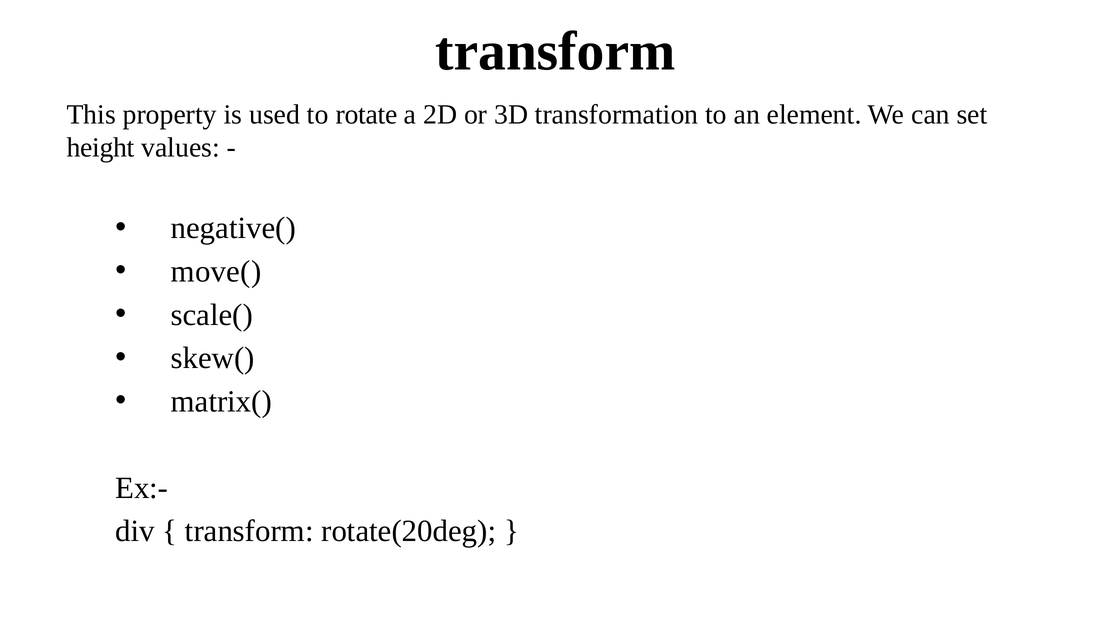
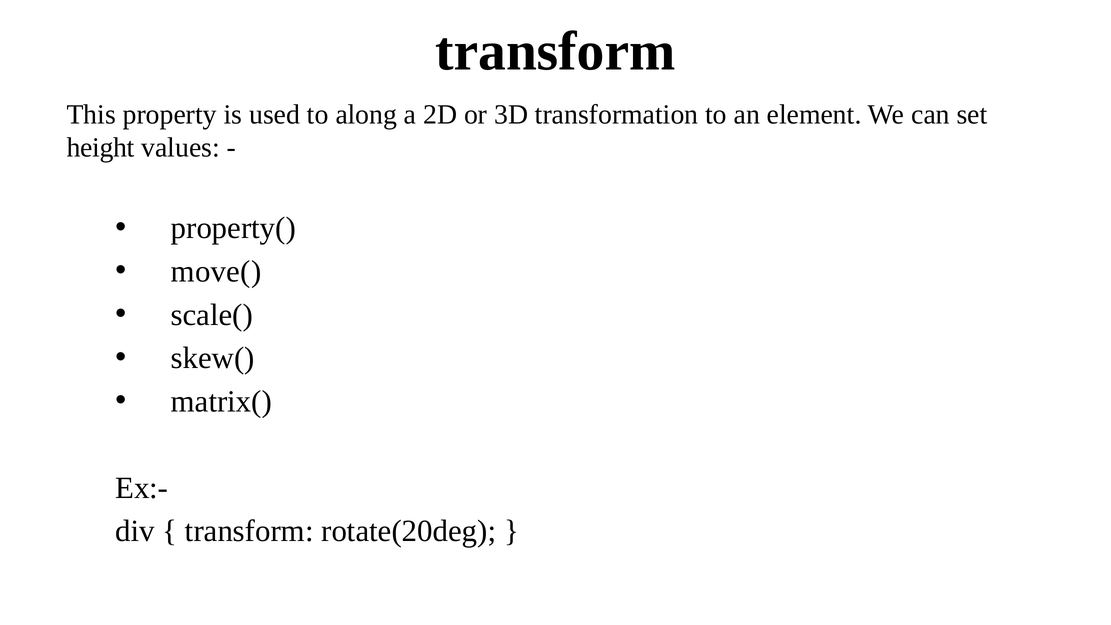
rotate: rotate -> along (366, 114)
negative(: negative( -> property( (233, 228)
